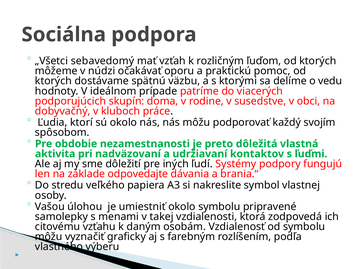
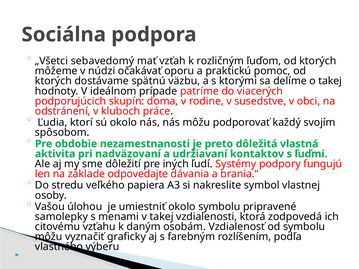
o vedu: vedu -> takej (330, 81)
dobyvačný: dobyvačný -> odstránení (63, 111)
